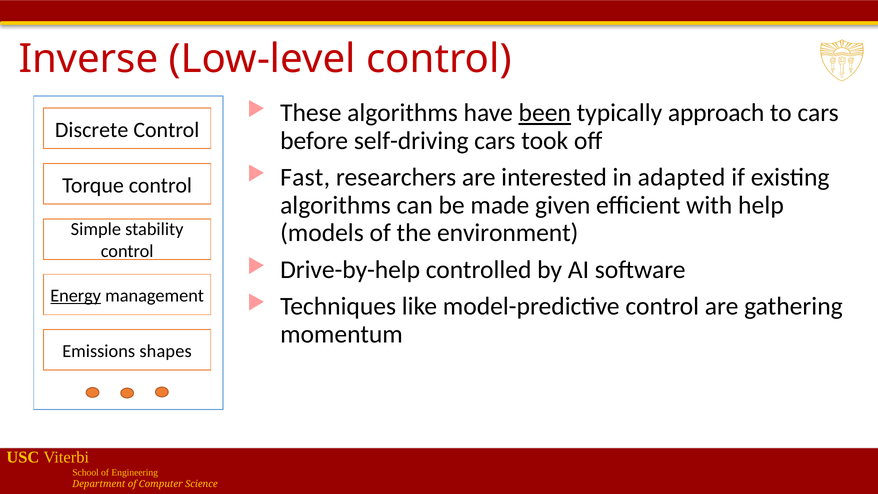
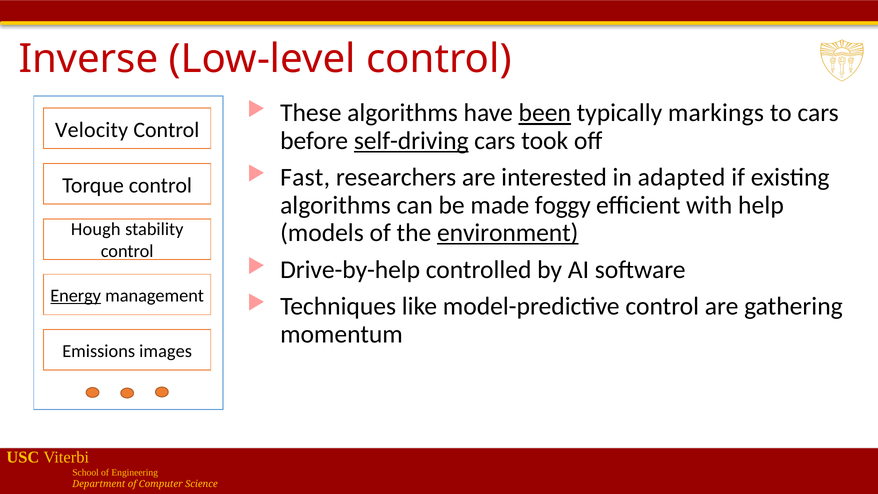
approach: approach -> markings (716, 113)
Discrete: Discrete -> Velocity (92, 130)
self-driving underline: none -> present (411, 141)
given: given -> foggy (563, 205)
Simple: Simple -> Hough (96, 229)
environment underline: none -> present (508, 233)
shapes: shapes -> images (166, 351)
